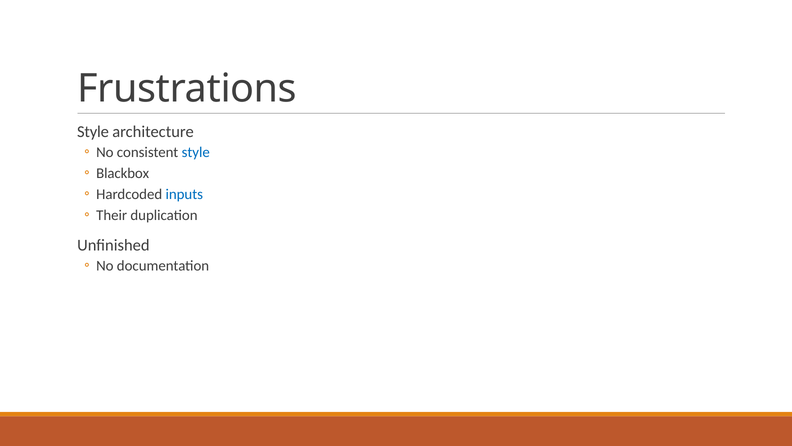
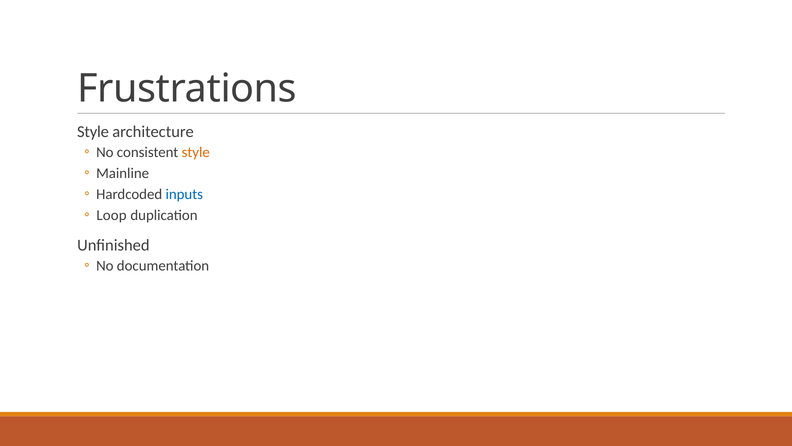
style colour: blue -> orange (196, 152)
Blackbox: Blackbox -> Mainline (123, 173)
Their: Their -> Loop (112, 215)
